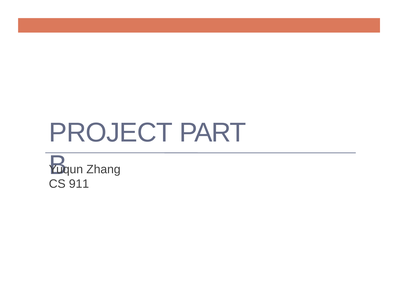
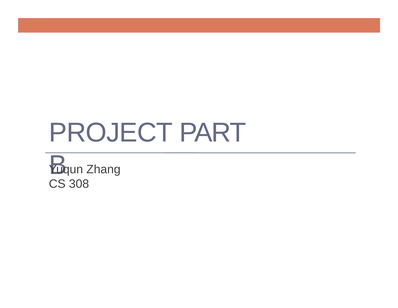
911: 911 -> 308 (79, 184)
